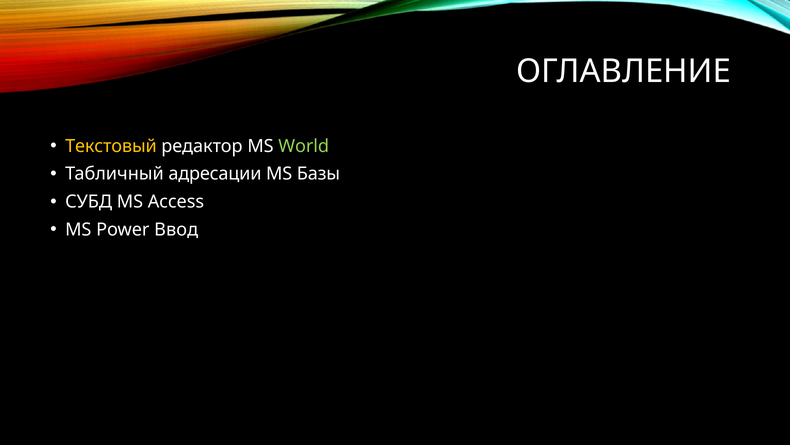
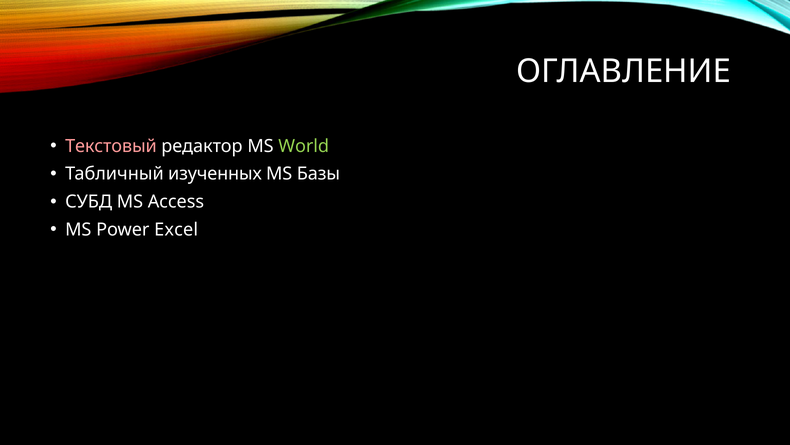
Текстовый colour: yellow -> pink (111, 146)
адресации: адресации -> изученных (215, 174)
Ввод: Ввод -> Excel (176, 229)
